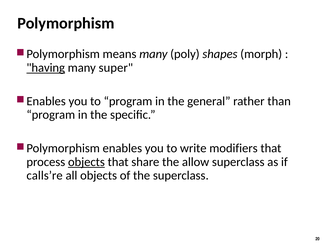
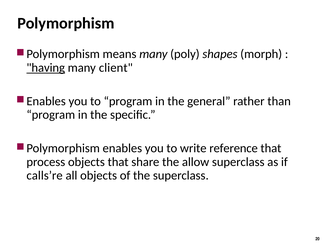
super: super -> client (116, 67)
modifiers: modifiers -> reference (234, 148)
objects underline: present -> none (86, 161)
